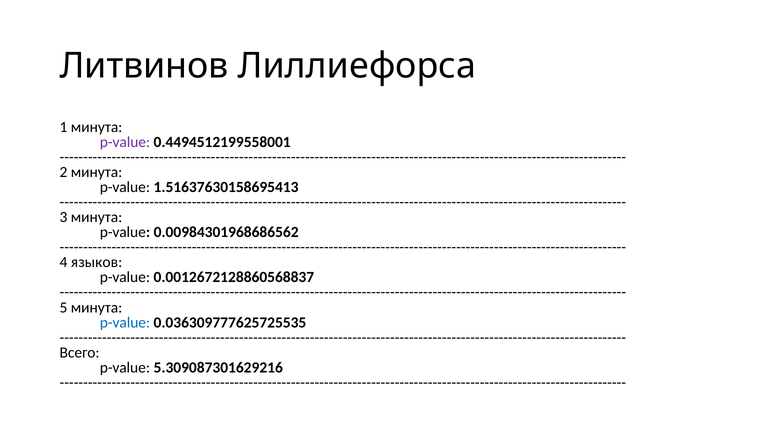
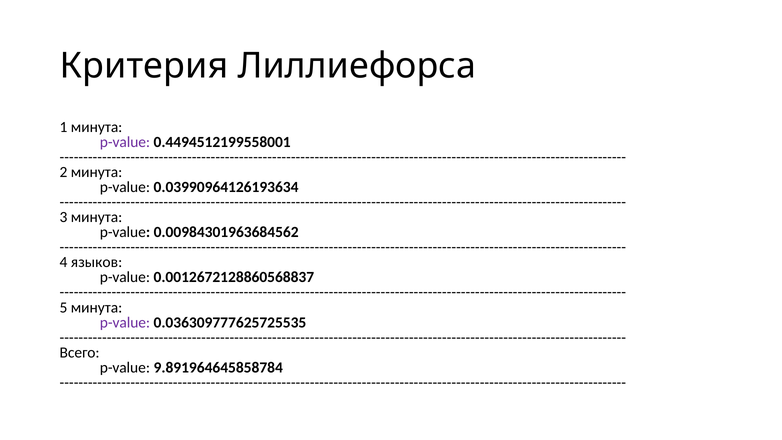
Литвинов: Литвинов -> Критерия (144, 66)
1.51637630158695413: 1.51637630158695413 -> 0.03990964126193634 (226, 187)
0.00984301968686562: 0.00984301968686562 -> 0.00984301963684562 (226, 232)
p-value colour: blue -> purple (125, 322)
5.309087301629216: 5.309087301629216 -> 9.891964645858784 (218, 367)
